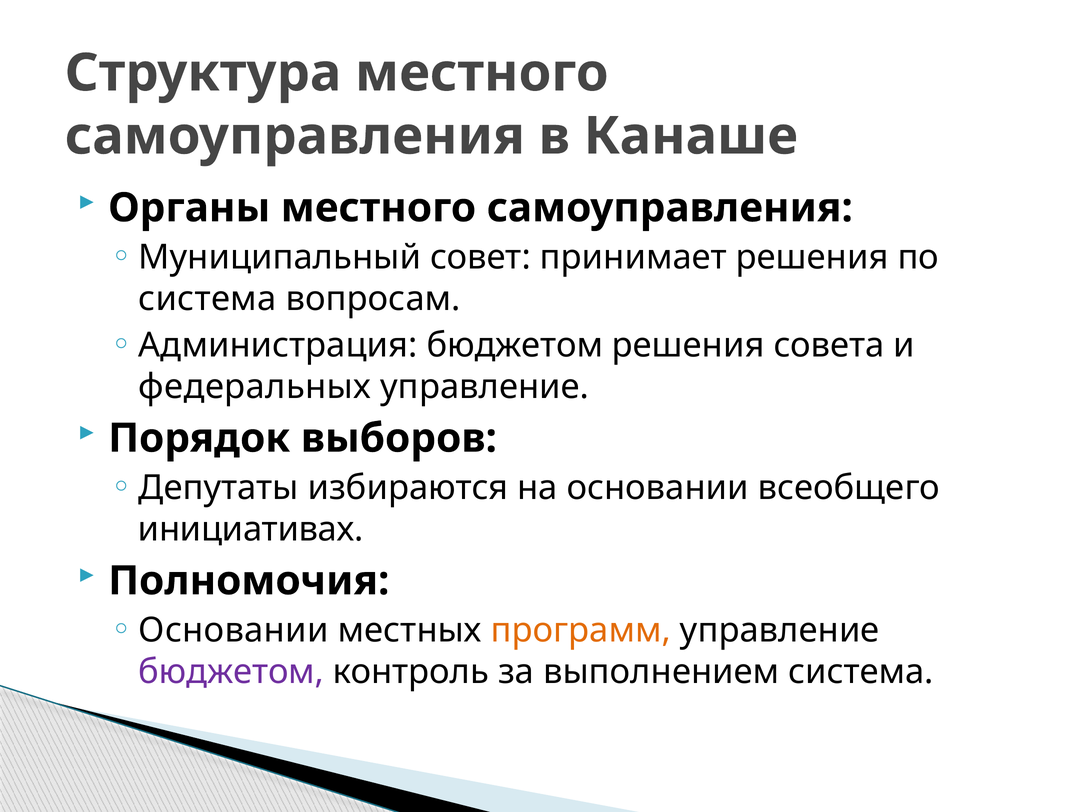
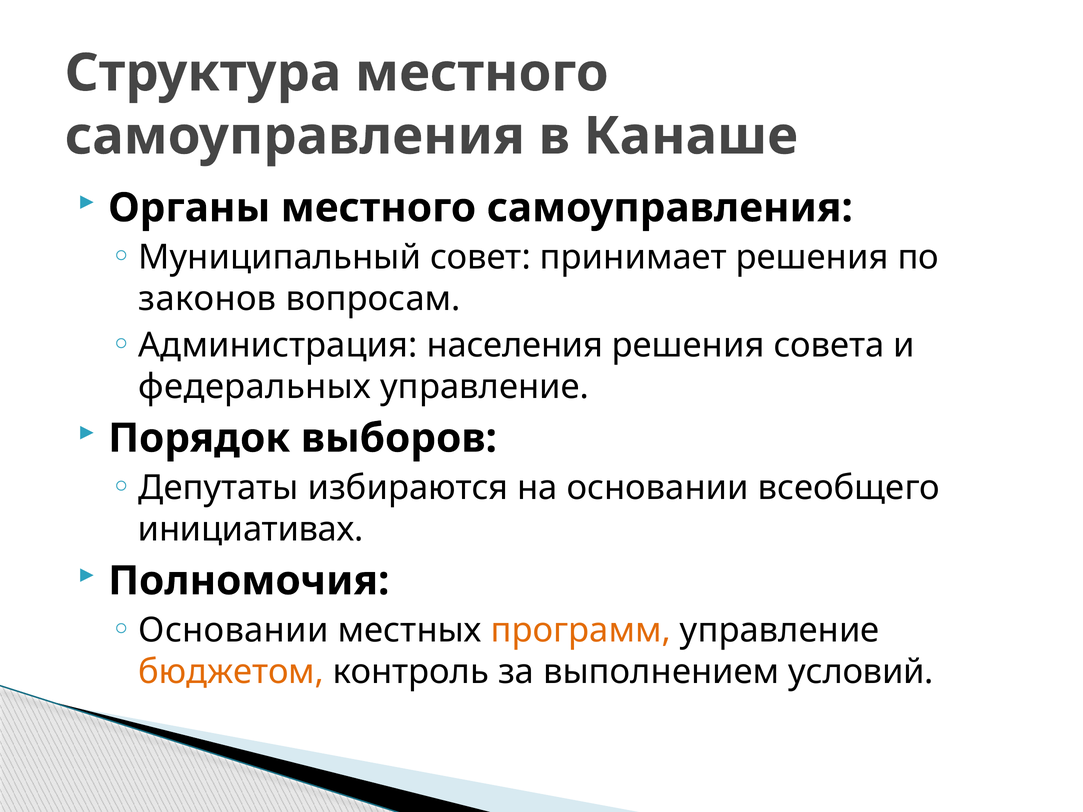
система: система -> законов (207, 299)
Администрация бюджетом: бюджетом -> населения (515, 345)
бюджетом colour: purple -> orange (231, 672)
выполнением система: система -> условий (861, 672)
